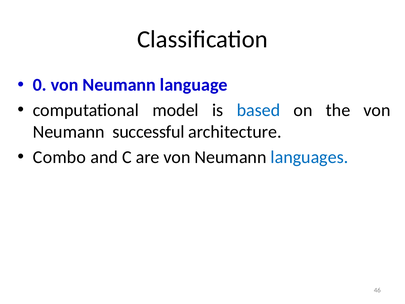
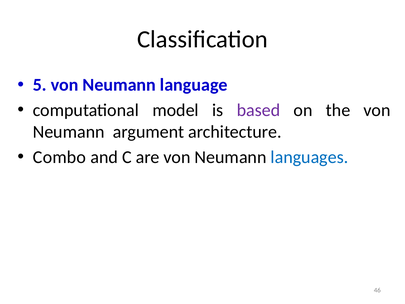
0: 0 -> 5 (40, 85)
based colour: blue -> purple (258, 110)
successful: successful -> argument (149, 132)
